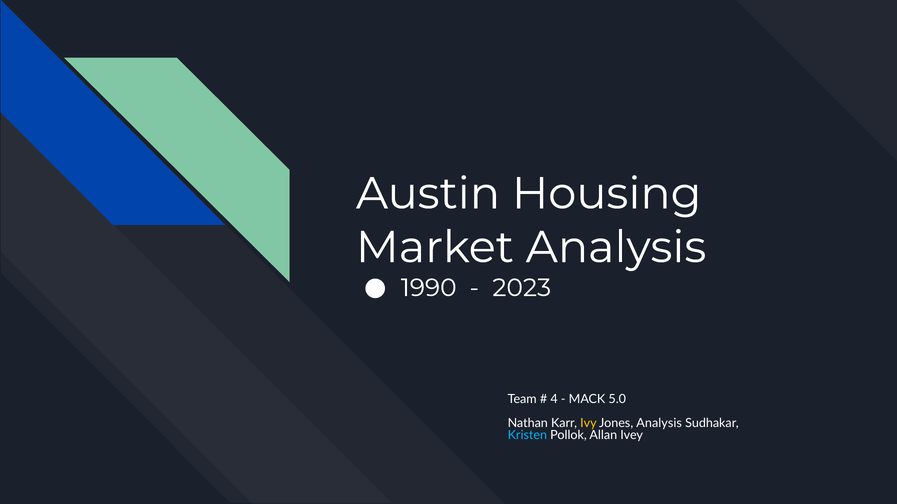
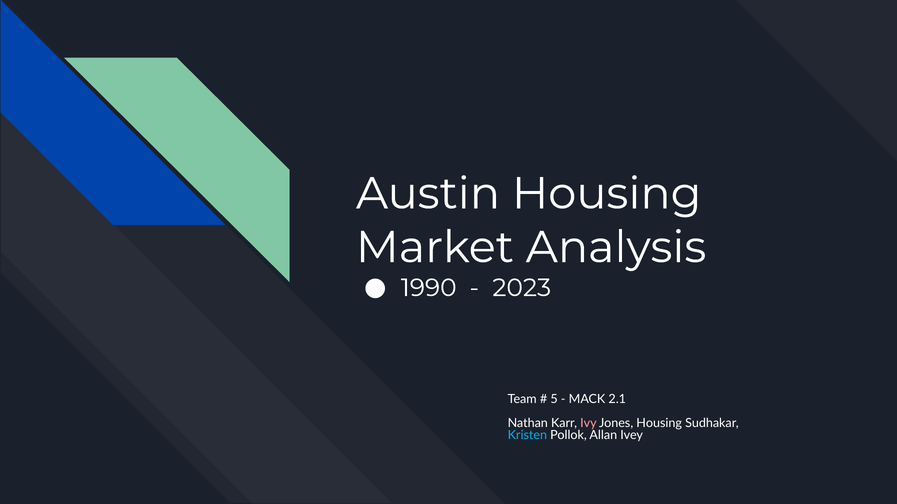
4: 4 -> 5 (554, 400)
5.0: 5.0 -> 2.1 (617, 400)
Ivy colour: yellow -> pink (588, 424)
Jones Analysis: Analysis -> Housing (659, 424)
